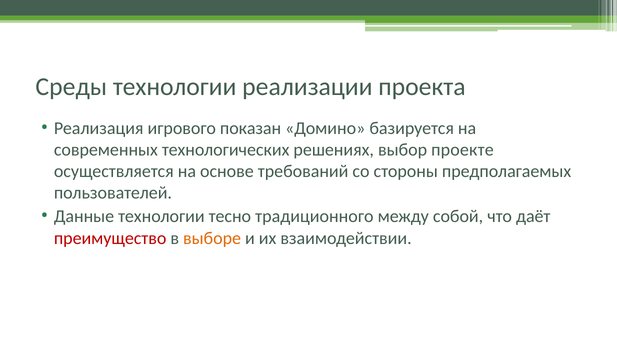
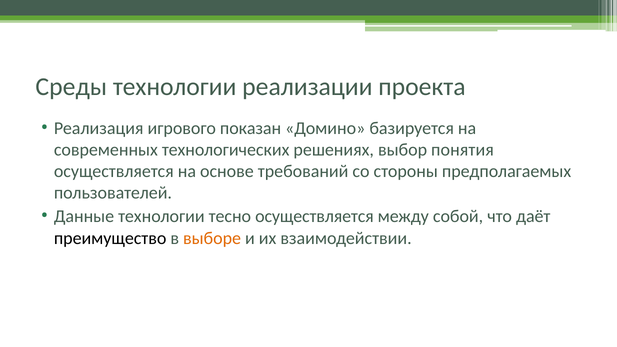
проекте: проекте -> понятия (462, 150)
тесно традиционного: традиционного -> осуществляется (314, 217)
преимущество colour: red -> black (110, 238)
